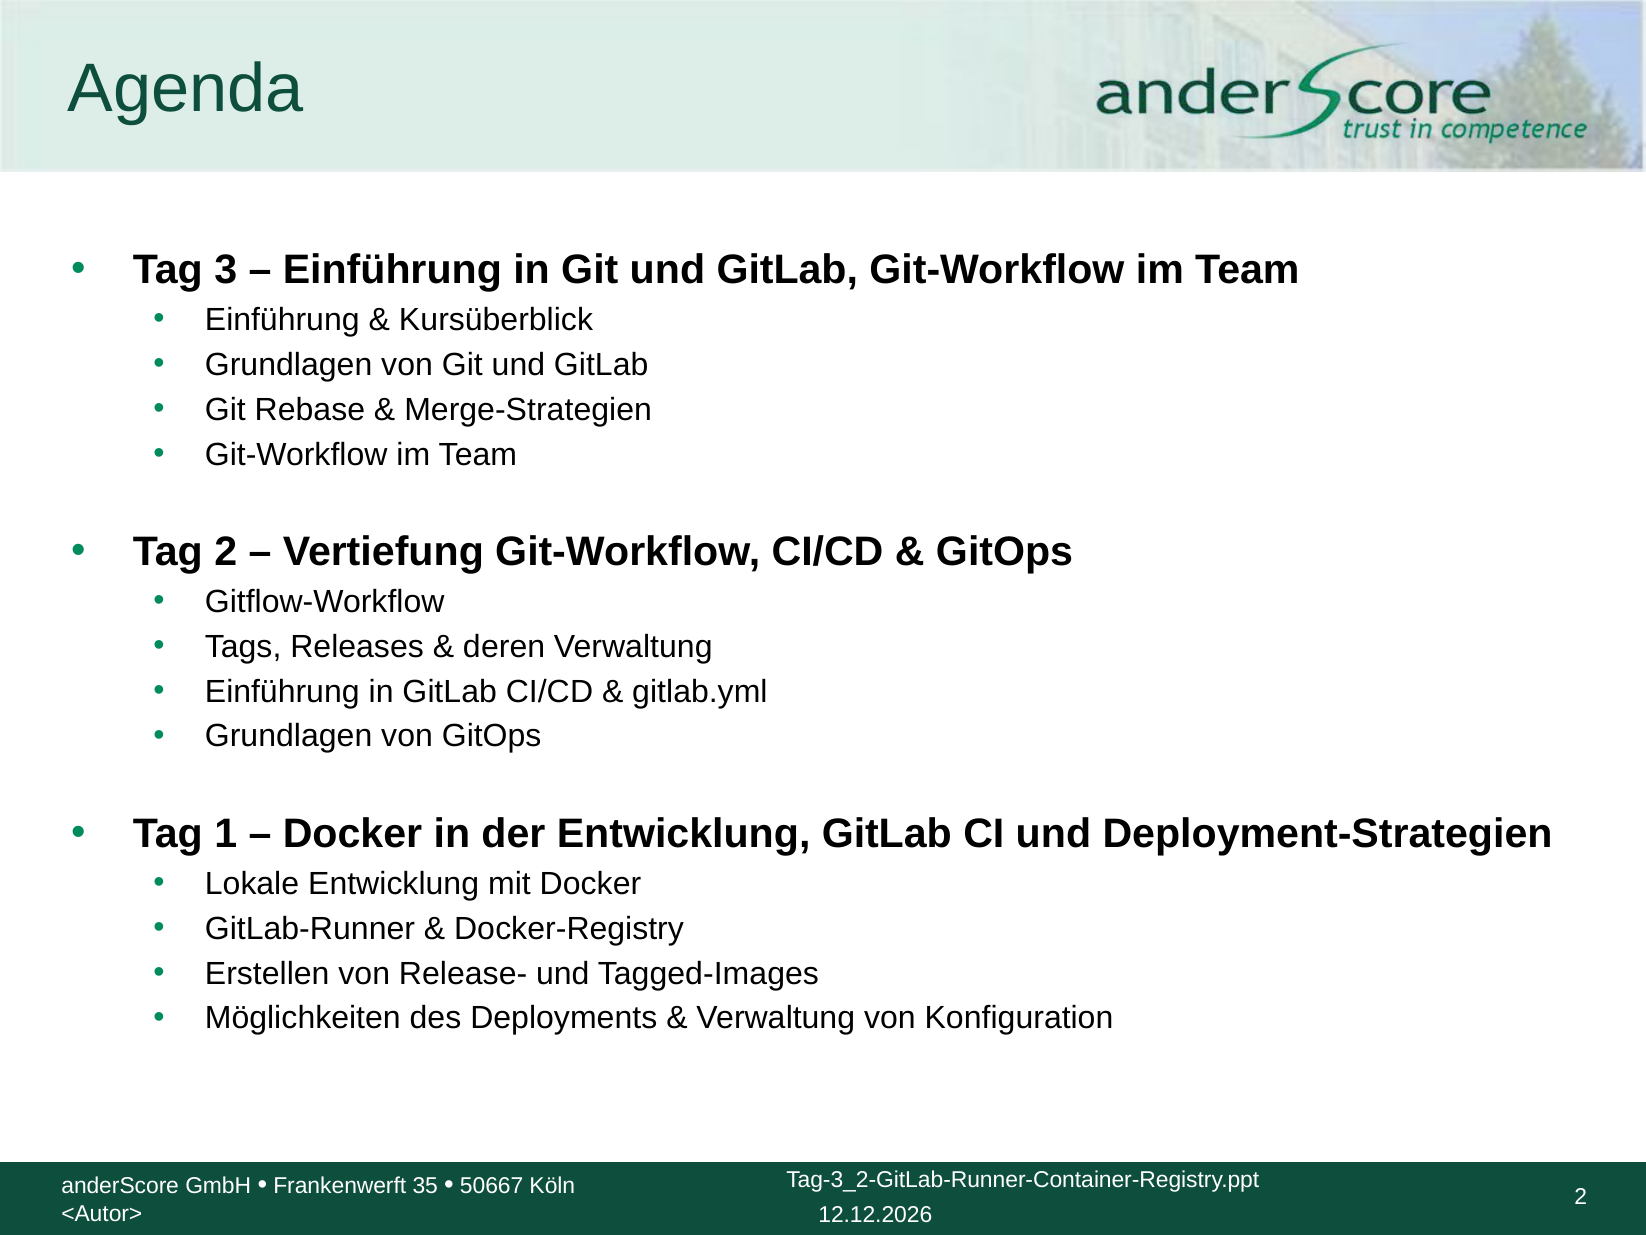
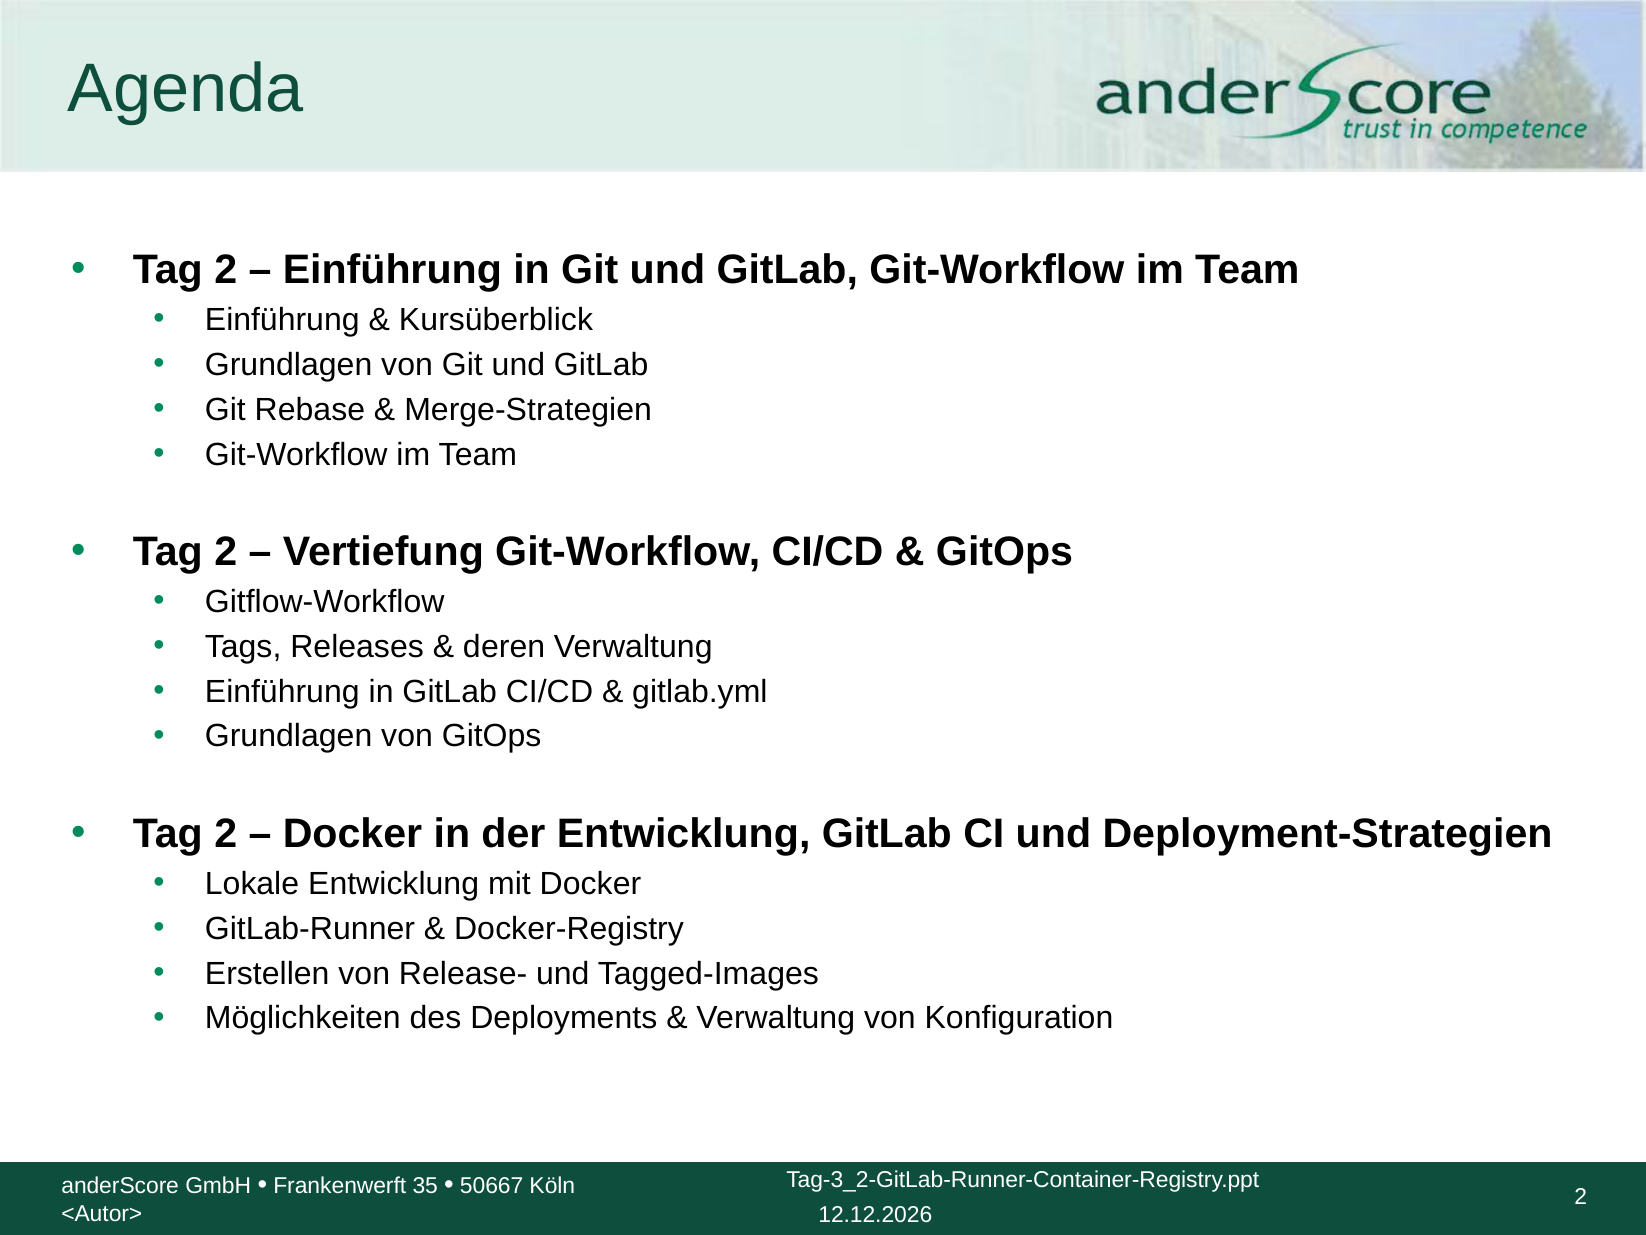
3: 3 -> 2 (226, 270)
1: 1 -> 2 (226, 834)
